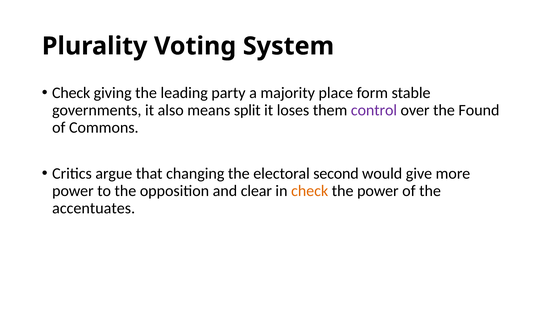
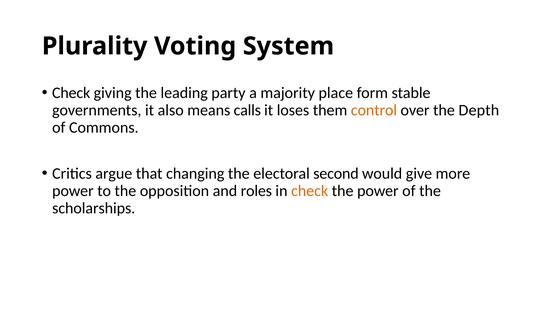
split: split -> calls (247, 110)
control colour: purple -> orange (374, 110)
Found: Found -> Depth (479, 110)
clear: clear -> roles (256, 191)
accentuates: accentuates -> scholarships (94, 208)
